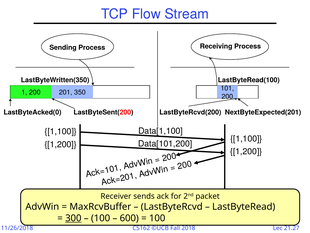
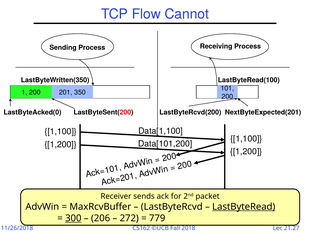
Stream: Stream -> Cannot (187, 14)
LastByteRead underline: none -> present (244, 206)
100: 100 -> 206 (101, 218)
600: 600 -> 272 (129, 218)
100: 100 -> 779 (157, 218)
